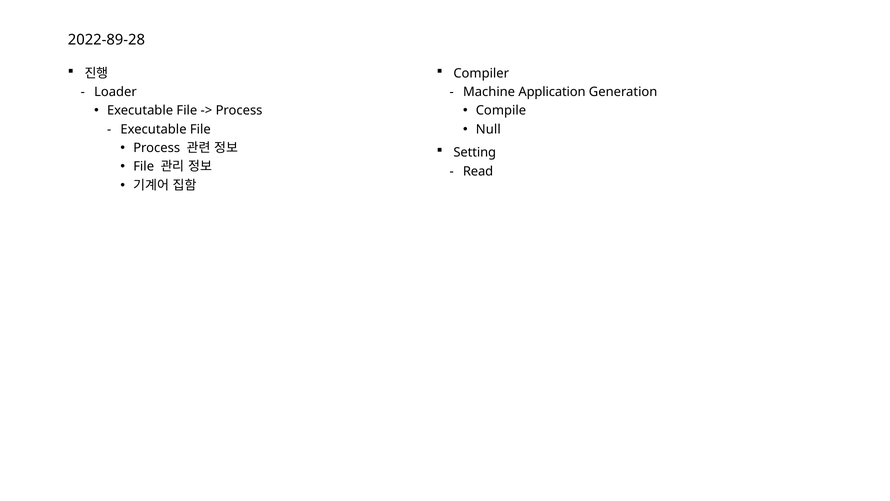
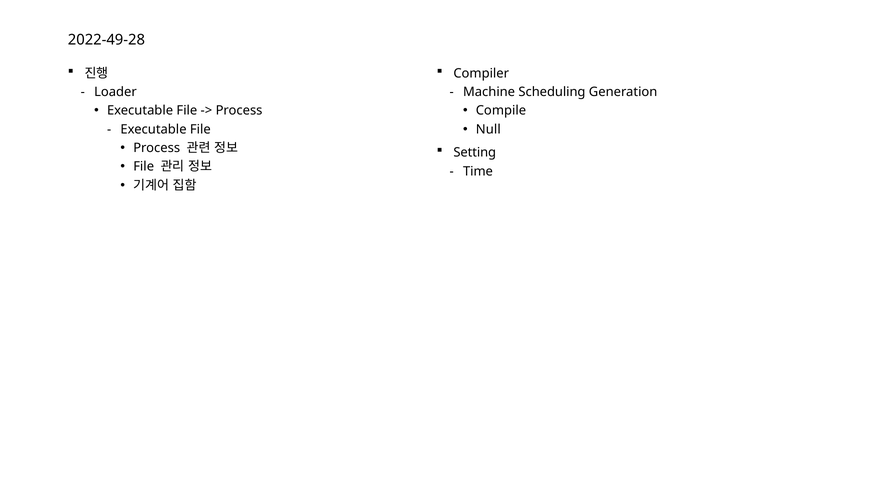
2022-89-28: 2022-89-28 -> 2022-49-28 (106, 40)
Application: Application -> Scheduling (552, 92)
Read: Read -> Time (478, 171)
